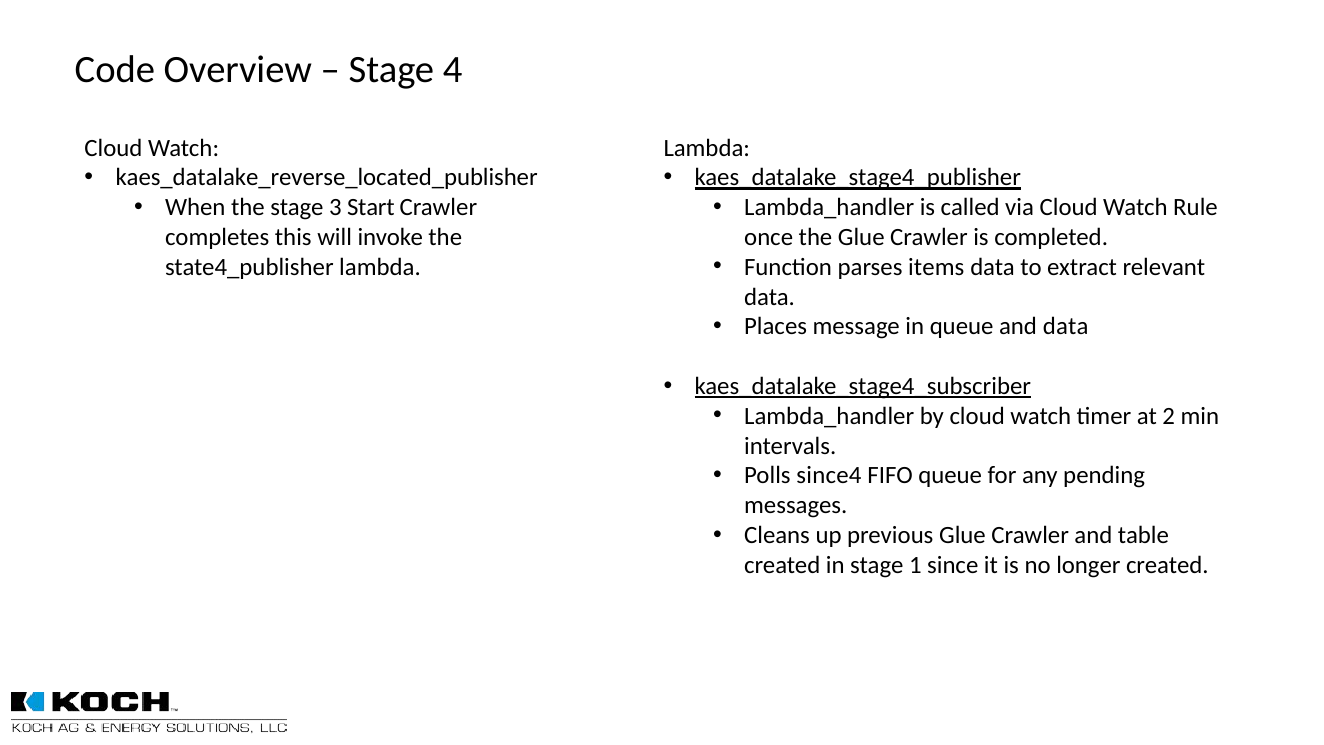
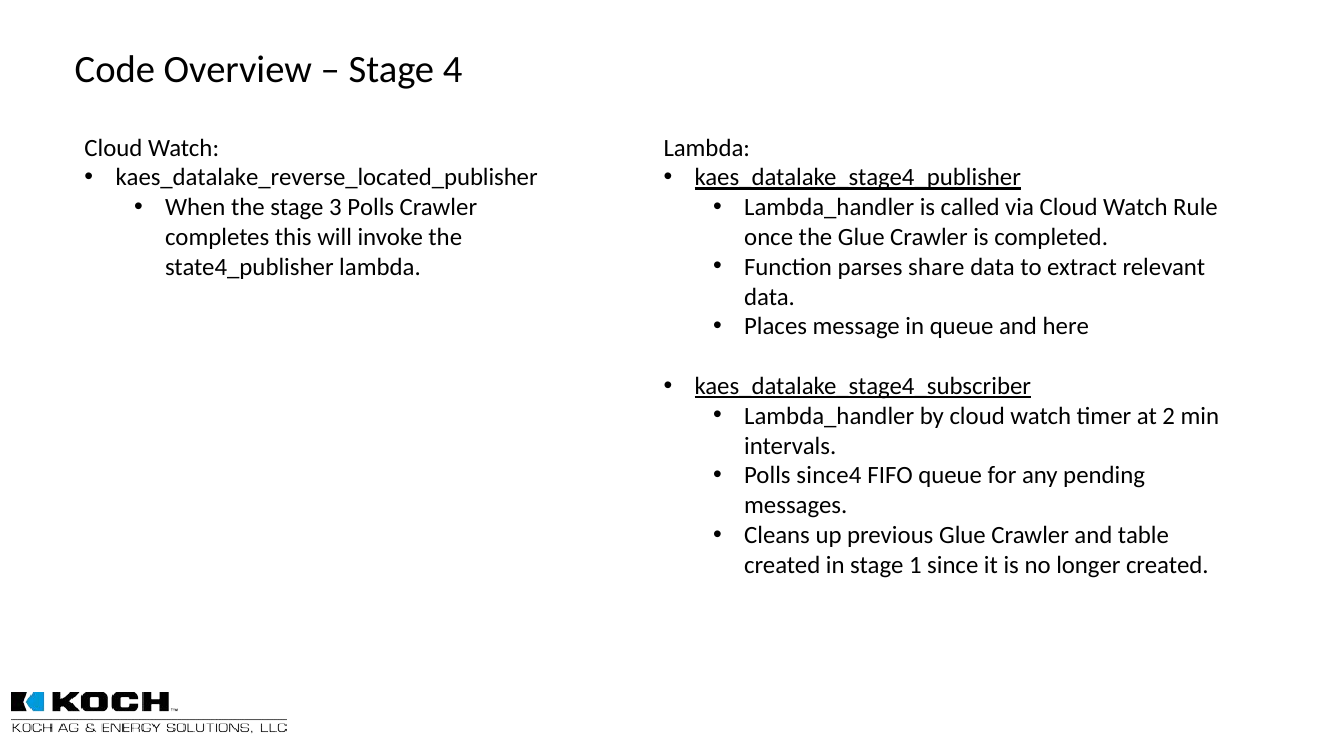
3 Start: Start -> Polls (371, 207)
items: items -> share (936, 267)
and data: data -> here (1066, 326)
